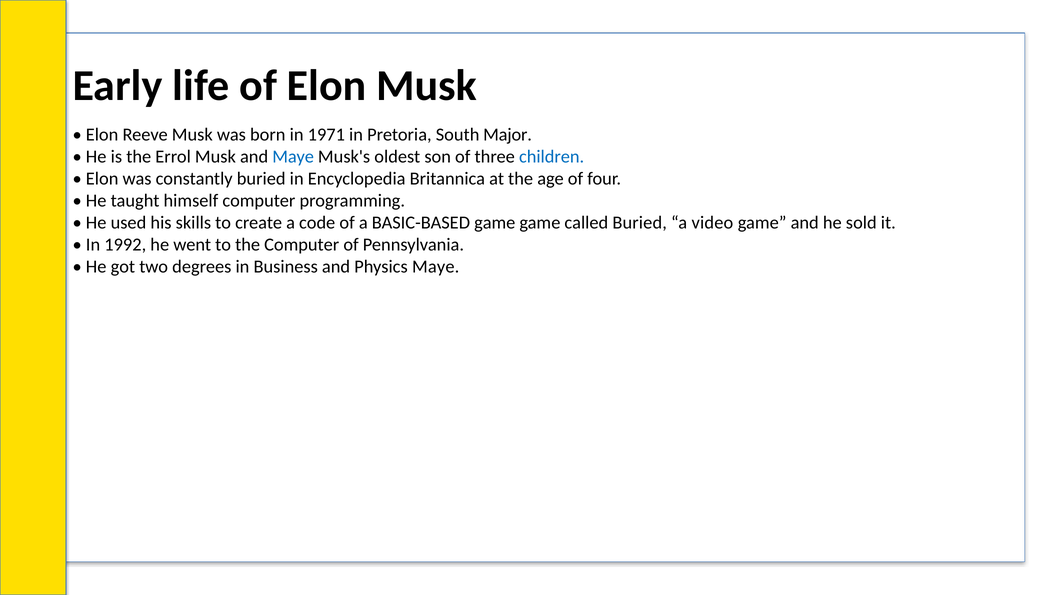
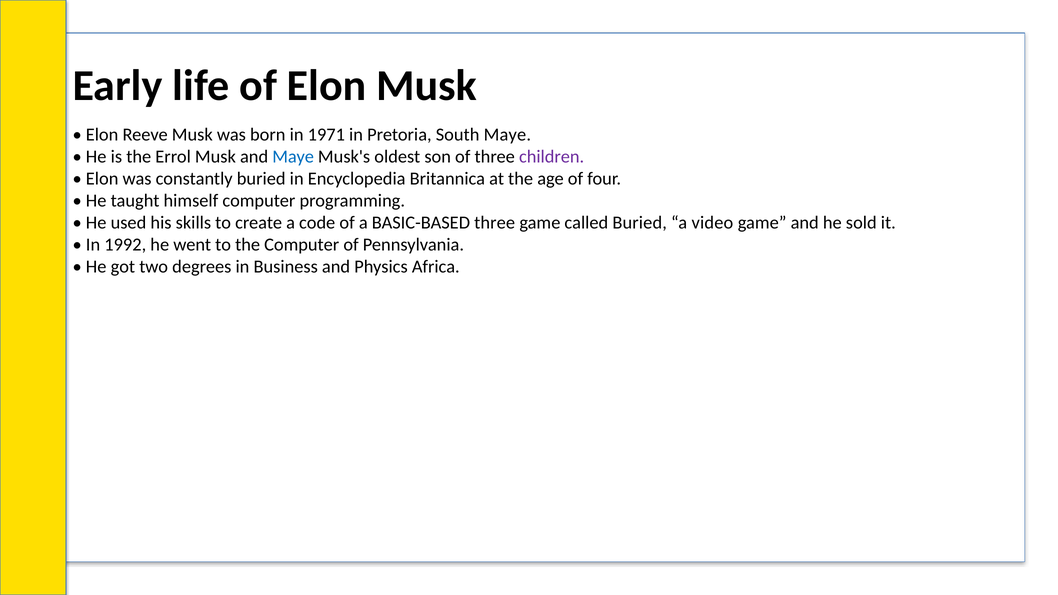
South Major: Major -> Maye (507, 135)
children colour: blue -> purple (552, 157)
BASIC-BASED game: game -> three (495, 223)
Physics Maye: Maye -> Africa (436, 267)
